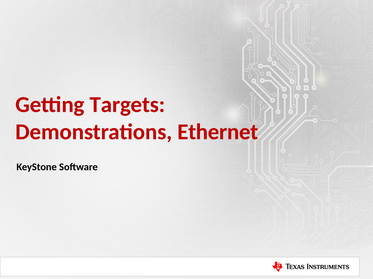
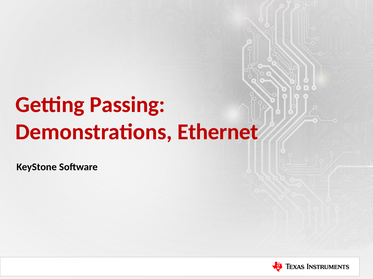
Targets: Targets -> Passing (127, 105)
